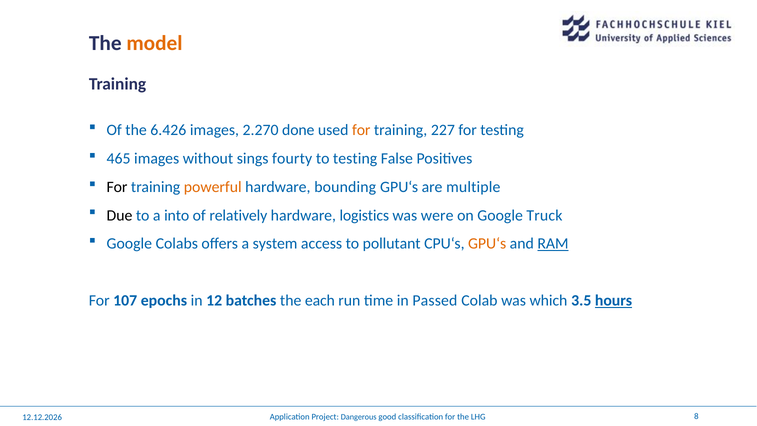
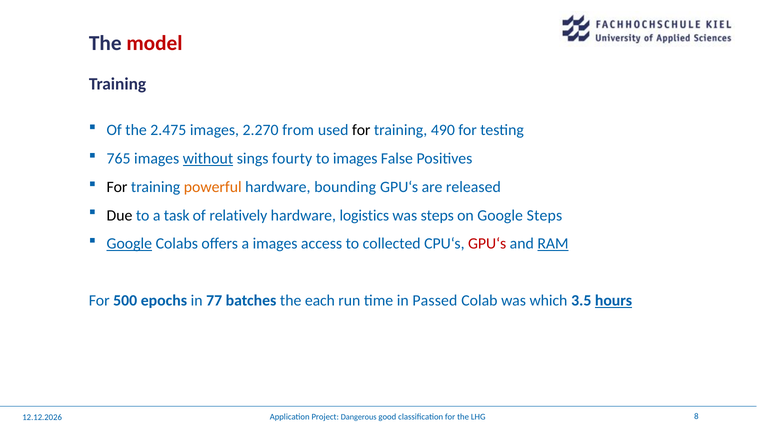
model colour: orange -> red (154, 43)
6.426: 6.426 -> 2.475 (168, 130)
done: done -> from (298, 130)
for colour: orange -> black (361, 130)
227: 227 -> 490 (443, 130)
465: 465 -> 765 (119, 158)
without underline: none -> present (208, 158)
to testing: testing -> images (355, 158)
multiple: multiple -> released (473, 187)
into: into -> task (177, 215)
was were: were -> steps (437, 215)
Google Truck: Truck -> Steps (544, 215)
Google underline: none -> present (129, 244)
a system: system -> images (275, 244)
pollutant: pollutant -> collected (392, 244)
GPU‘s colour: orange -> red (487, 244)
107: 107 -> 500 (125, 300)
12: 12 -> 77 (214, 300)
